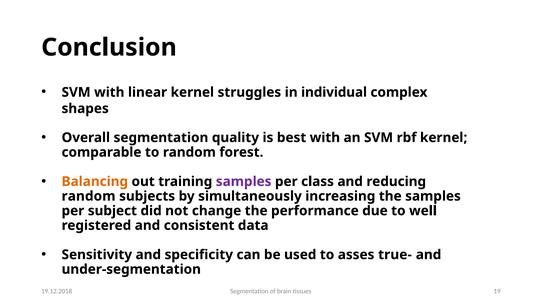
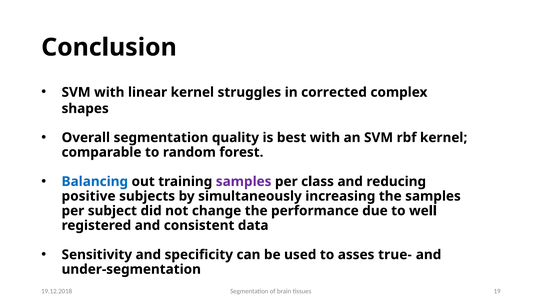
individual: individual -> corrected (334, 92)
Balancing colour: orange -> blue (95, 181)
random: random -> positive (89, 196)
